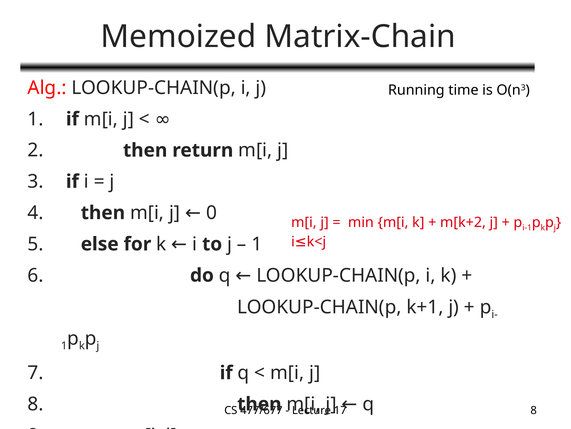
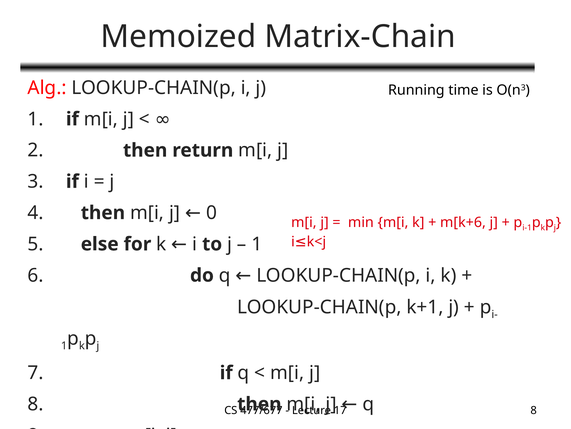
m[k+2: m[k+2 -> m[k+6 (463, 222)
